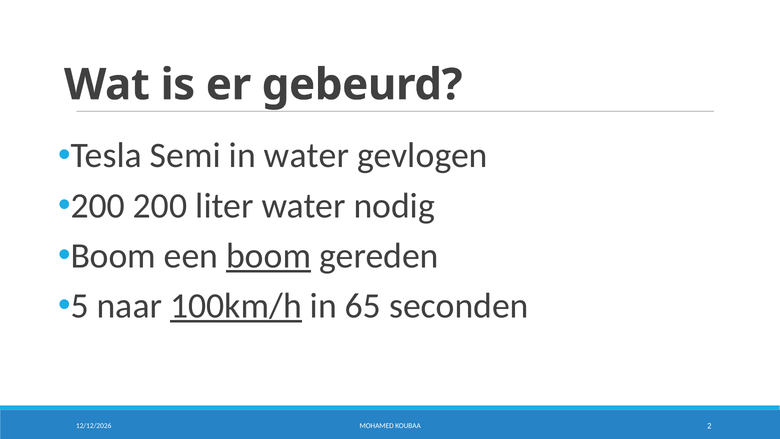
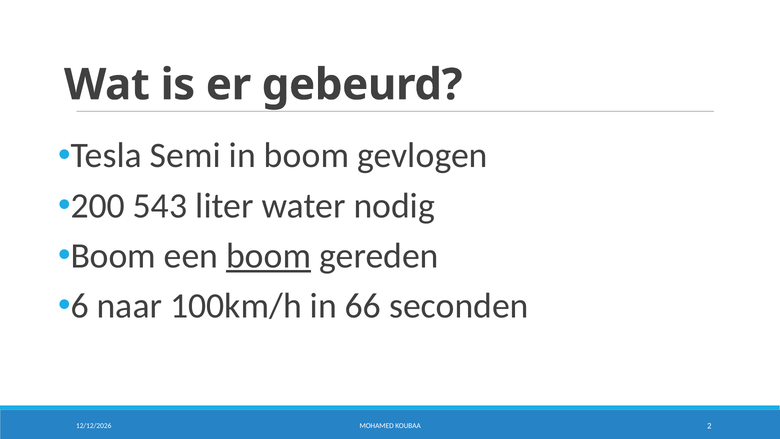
in water: water -> boom (306, 156)
200 200: 200 -> 543 (160, 206)
5: 5 -> 6 (80, 306)
100km/h underline: present -> none (236, 306)
65: 65 -> 66 (363, 306)
